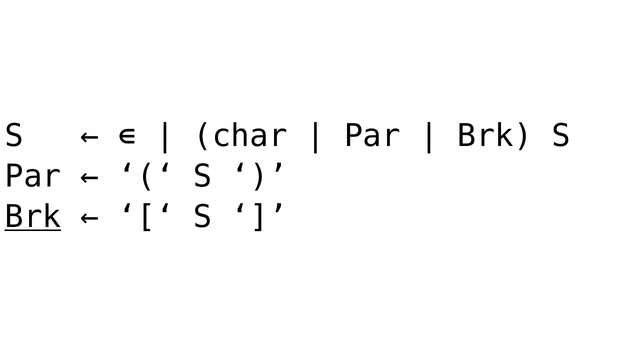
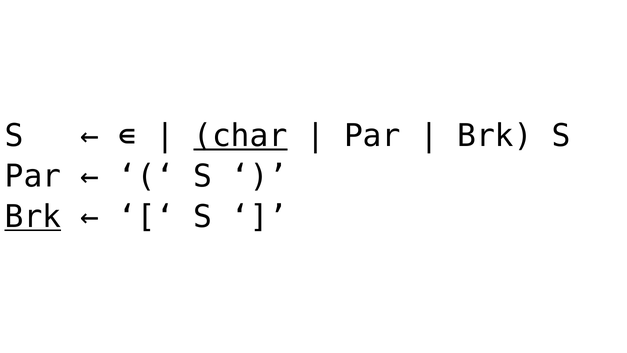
char underline: none -> present (240, 136)
